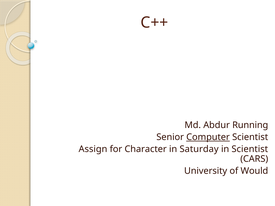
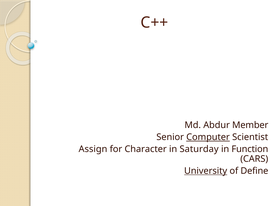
Running: Running -> Member (250, 125)
in Scientist: Scientist -> Function (250, 149)
University underline: none -> present (206, 171)
Would: Would -> Define (254, 171)
